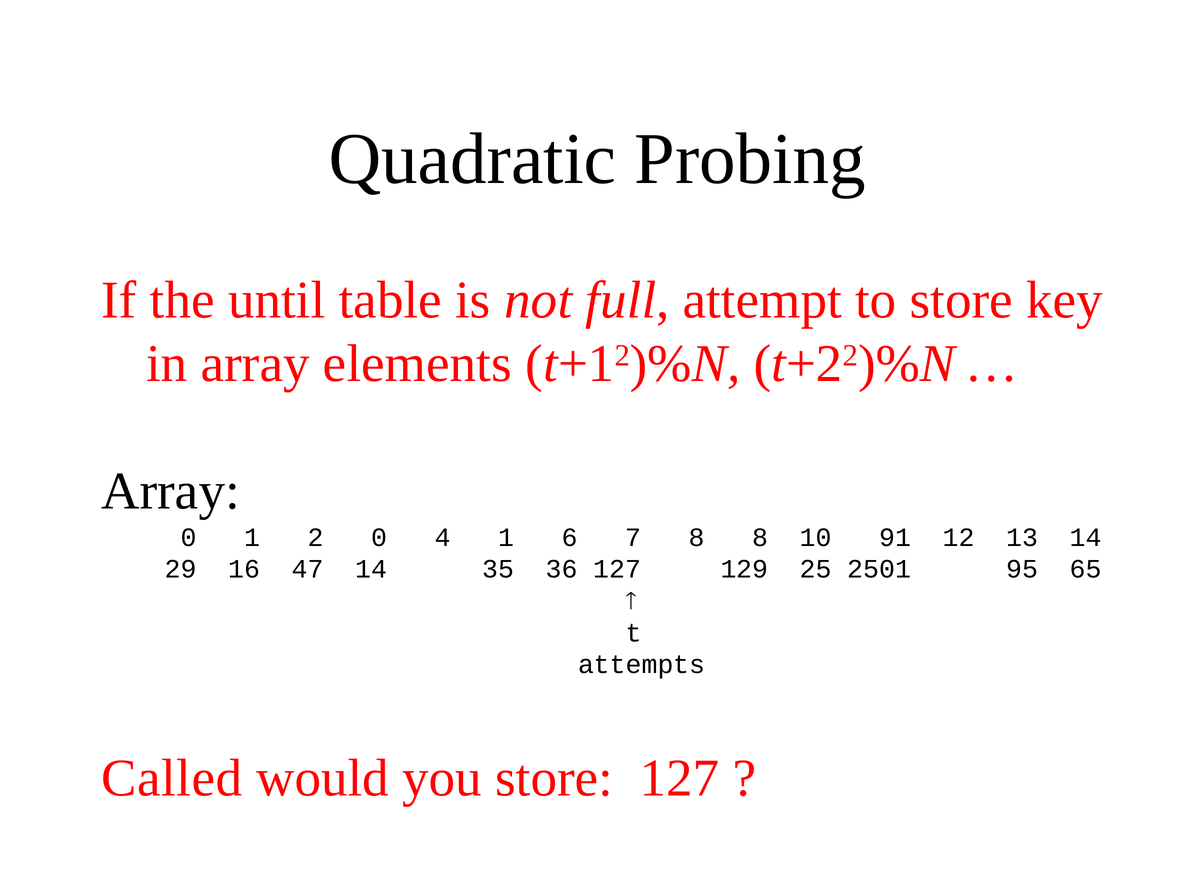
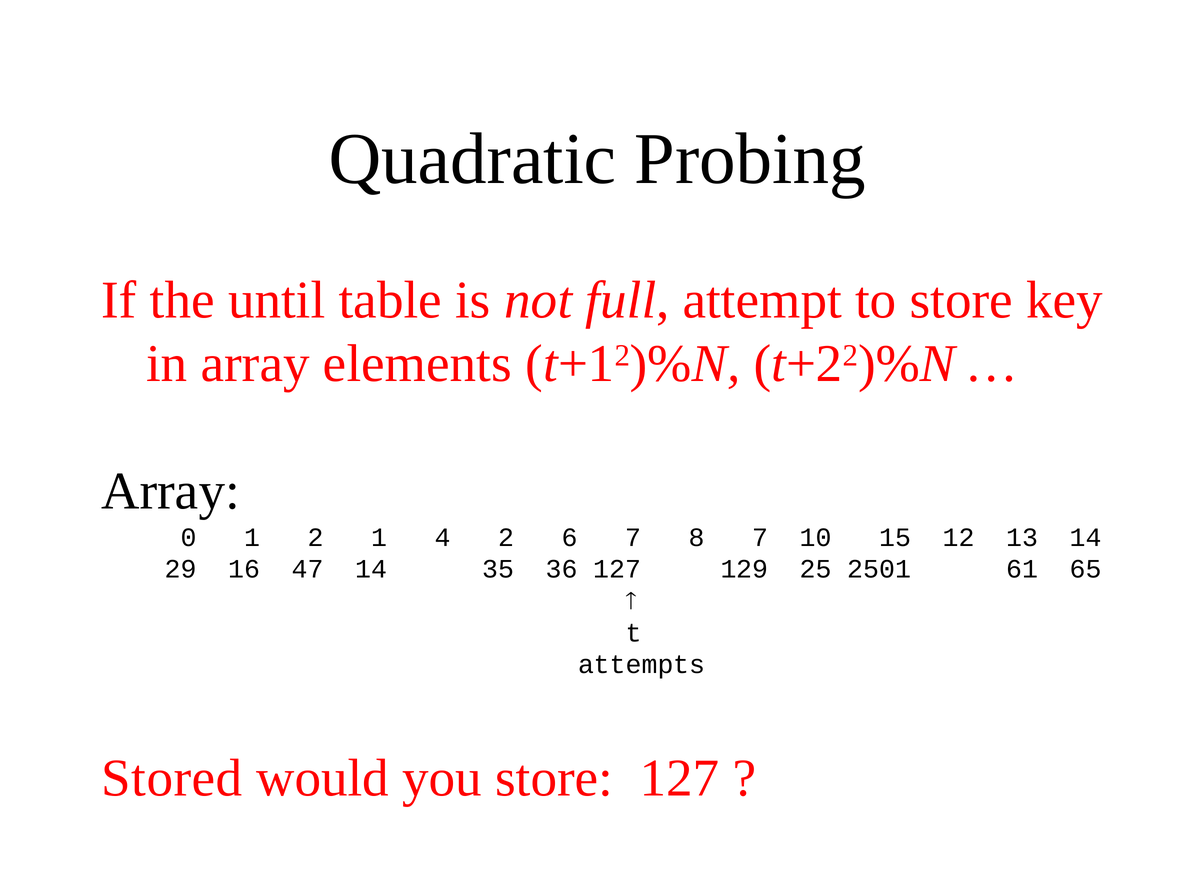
2 0: 0 -> 1 (379, 538)
4 1: 1 -> 2 (506, 538)
8 8: 8 -> 7 (760, 538)
91: 91 -> 15 (895, 538)
95: 95 -> 61 (1022, 569)
Called: Called -> Stored (172, 778)
